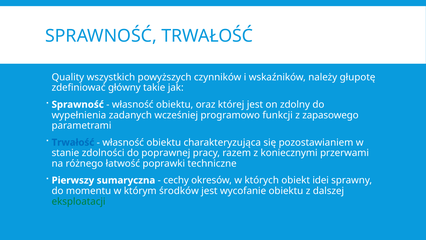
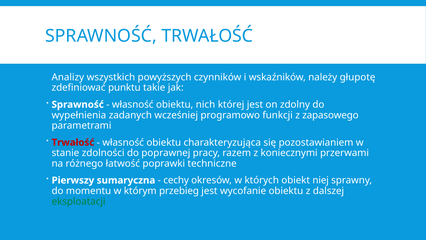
Quality: Quality -> Analizy (68, 77)
główny: główny -> punktu (124, 88)
oraz: oraz -> nich (206, 104)
Trwałość colour: blue -> red (73, 142)
idei: idei -> niej (321, 180)
środków: środków -> przebieg (179, 191)
